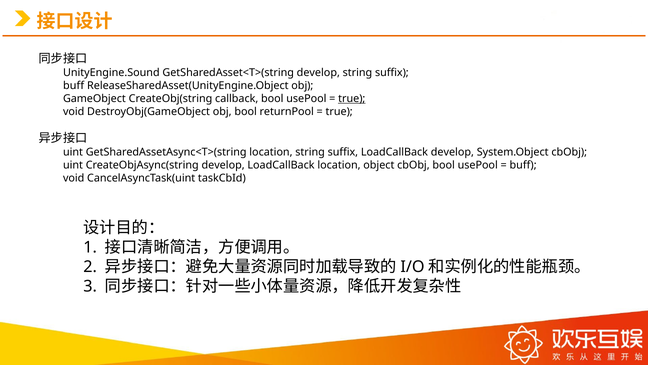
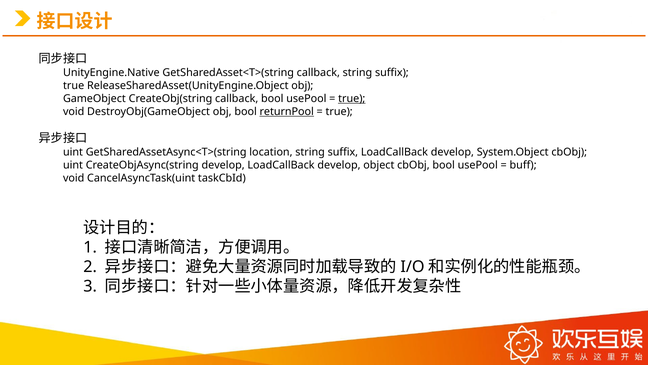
UnityEngine.Sound: UnityEngine.Sound -> UnityEngine.Native (111, 72)
GetSharedAsset<T>(string develop: develop -> callback (318, 72)
buff: buff -> true (74, 85)
returnPool underline: none -> present (287, 111)
location: location -> develop (339, 165)
